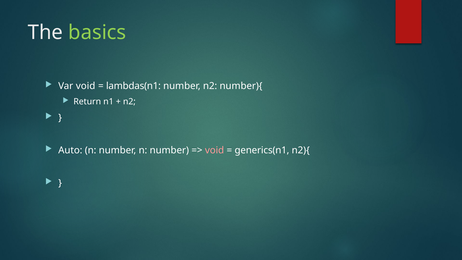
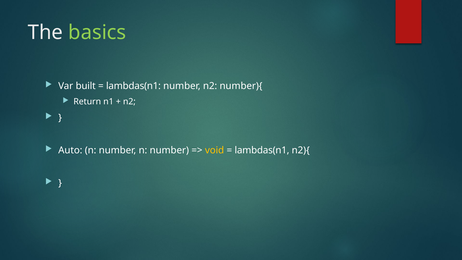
Var void: void -> built (86, 86)
void colour: pink -> yellow (215, 150)
generics(n1: generics(n1 -> lambdas(n1 (262, 150)
